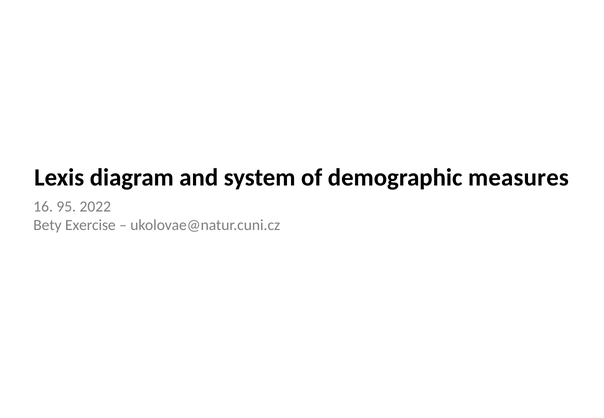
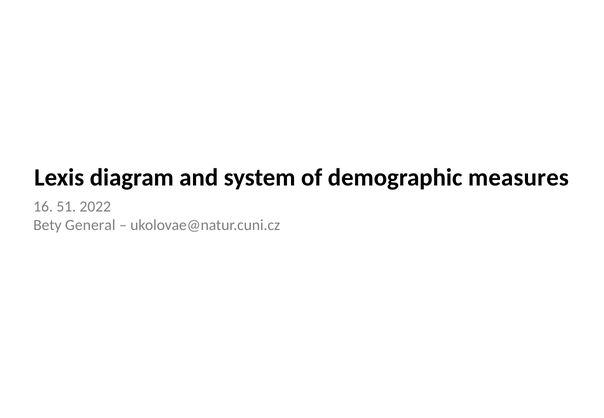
95: 95 -> 51 (66, 207)
Exercise: Exercise -> General (90, 225)
